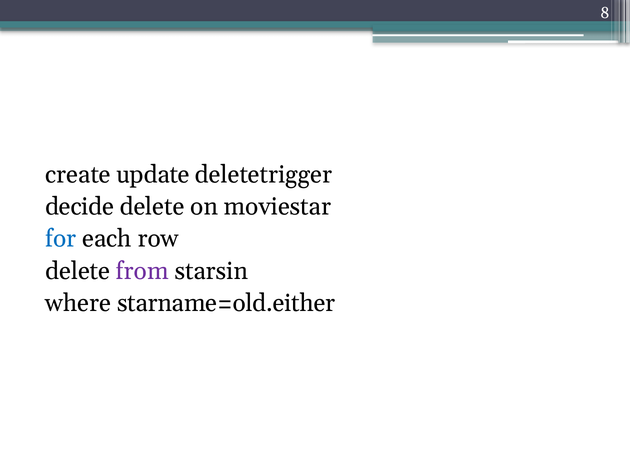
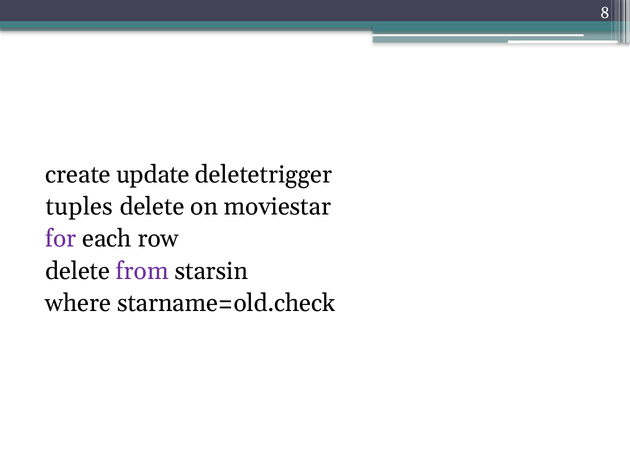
decide: decide -> tuples (79, 207)
for colour: blue -> purple (61, 239)
starname=old.either: starname=old.either -> starname=old.check (226, 303)
